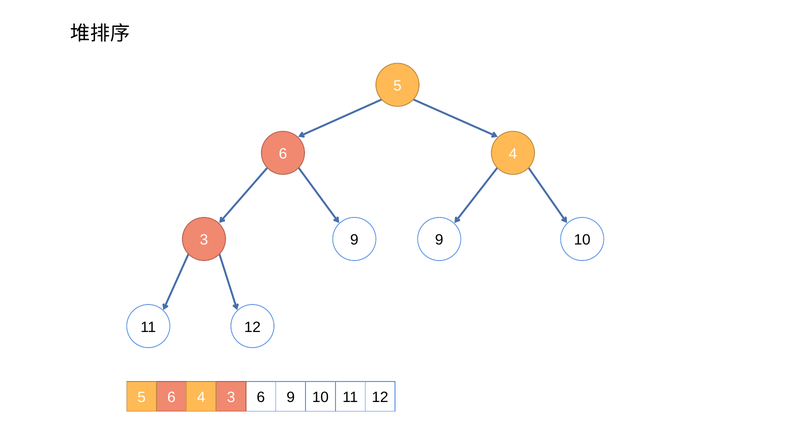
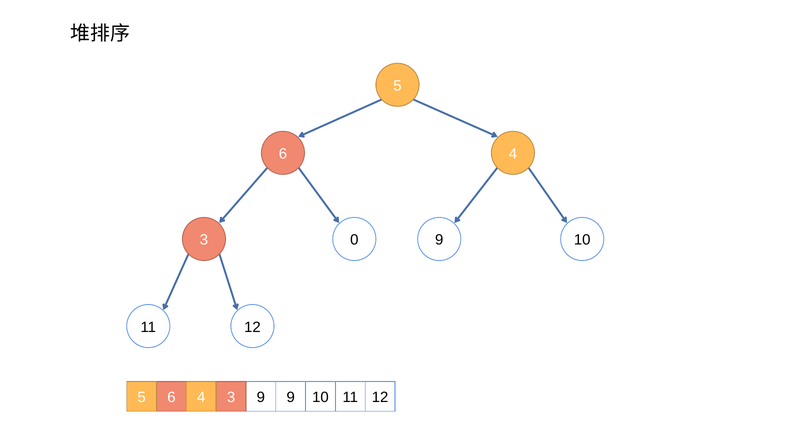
3 9: 9 -> 0 (354, 240)
6 6: 6 -> 9 (261, 398)
